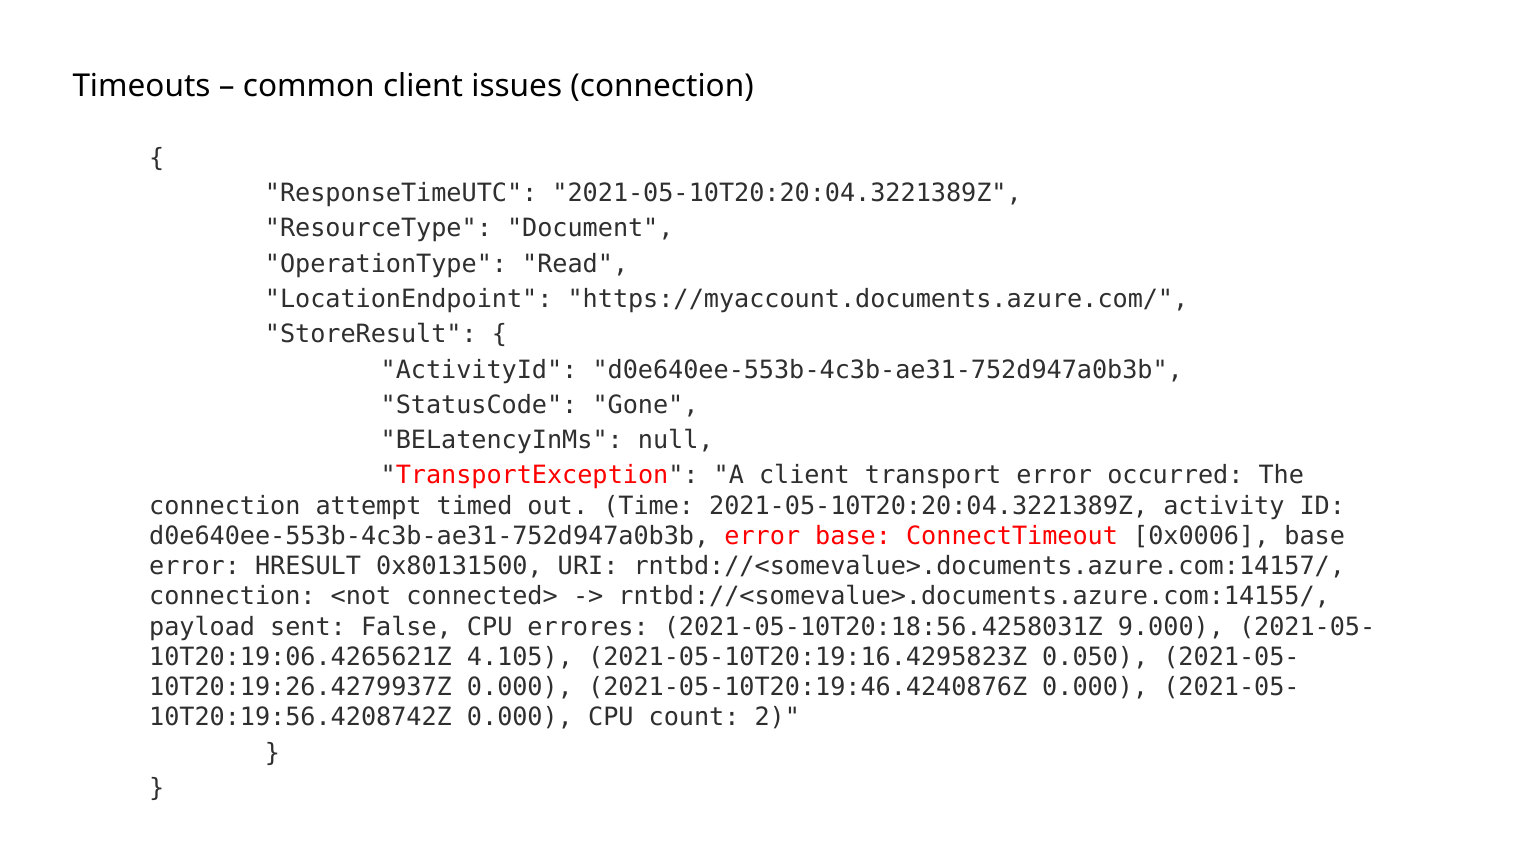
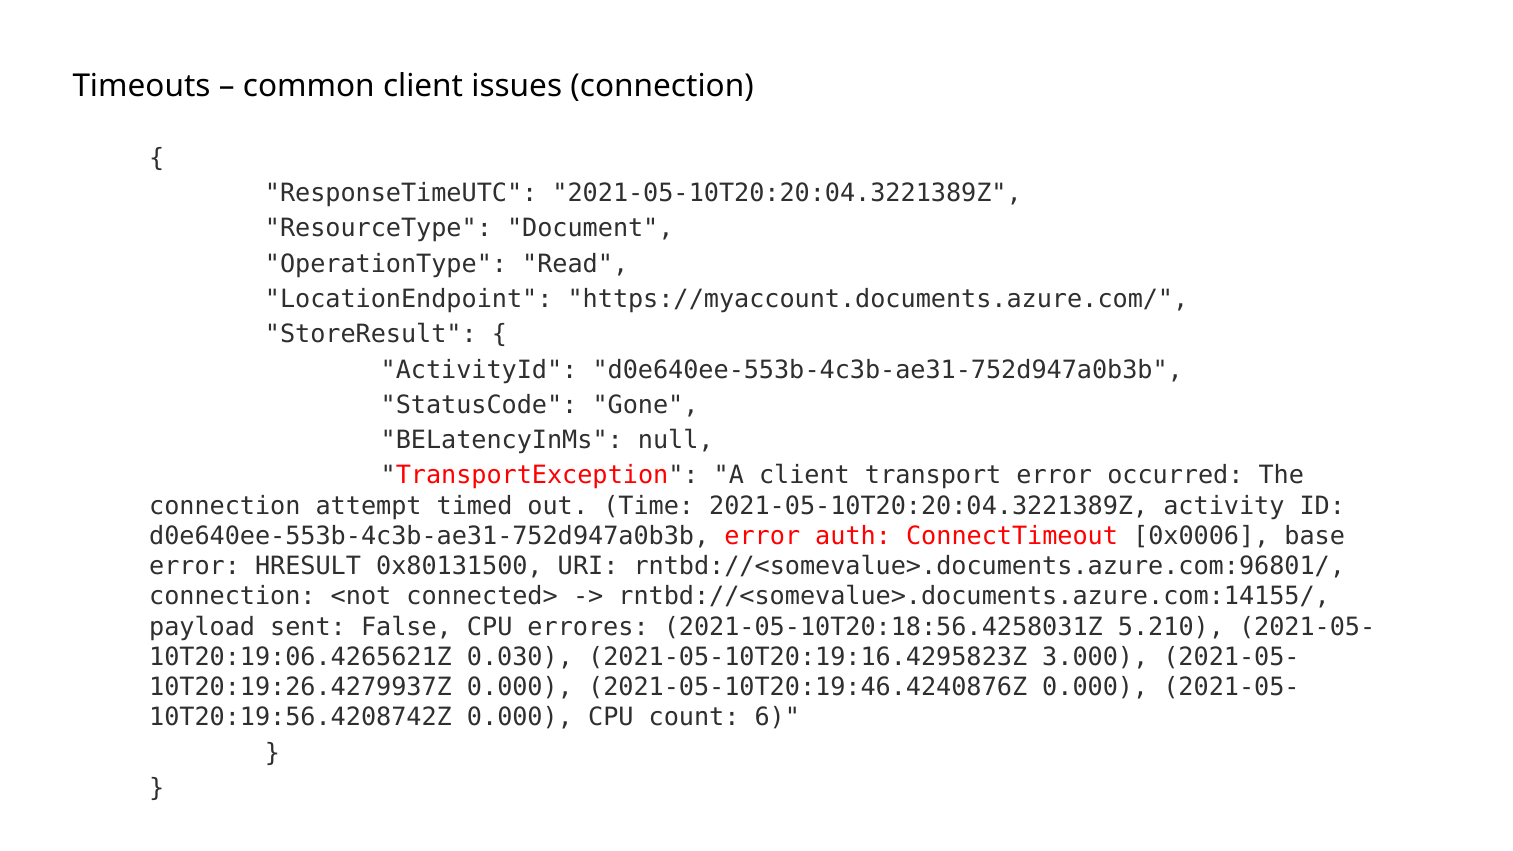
error base: base -> auth (853, 536)
rntbd://<somevalue>.documents.azure.com:14157/: rntbd://<somevalue>.documents.azure.com:14157/ -> rntbd://<somevalue>.documents.azure.com:96801/ (989, 566)
9.000: 9.000 -> 5.210 (1171, 627)
4.105: 4.105 -> 0.030 (520, 657)
0.050: 0.050 -> 3.000 (1095, 657)
2: 2 -> 6 (777, 718)
